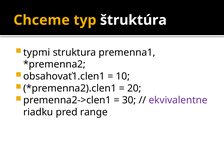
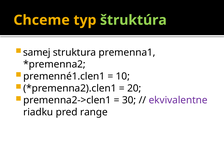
štruktúra colour: white -> light green (133, 20)
typmi: typmi -> samej (37, 52)
obsahovať1.clen1: obsahovať1.clen1 -> premenné1.clen1 (64, 76)
